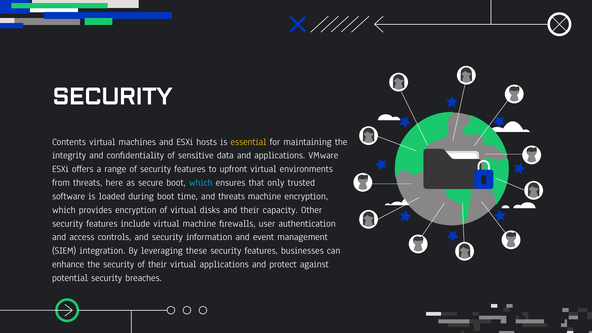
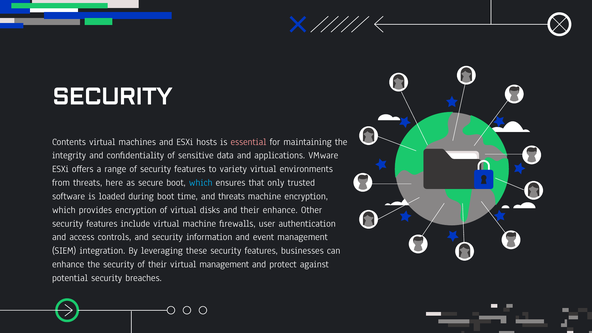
essential colour: yellow -> pink (248, 142)
upfront: upfront -> variety (233, 169)
their capacity: capacity -> enhance (280, 210)
virtual applications: applications -> management (224, 264)
